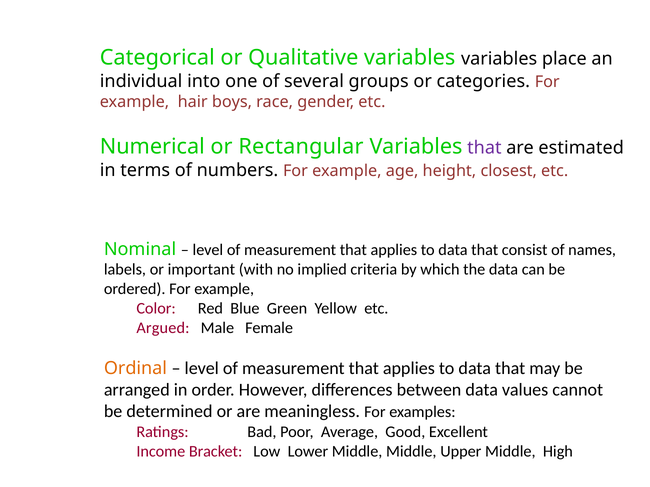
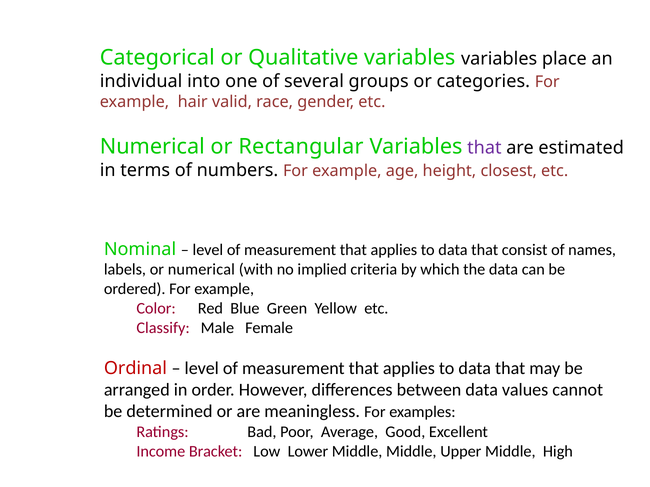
boys: boys -> valid (232, 102)
or important: important -> numerical (201, 270)
Argued: Argued -> Classify (163, 328)
Ordinal colour: orange -> red (135, 369)
